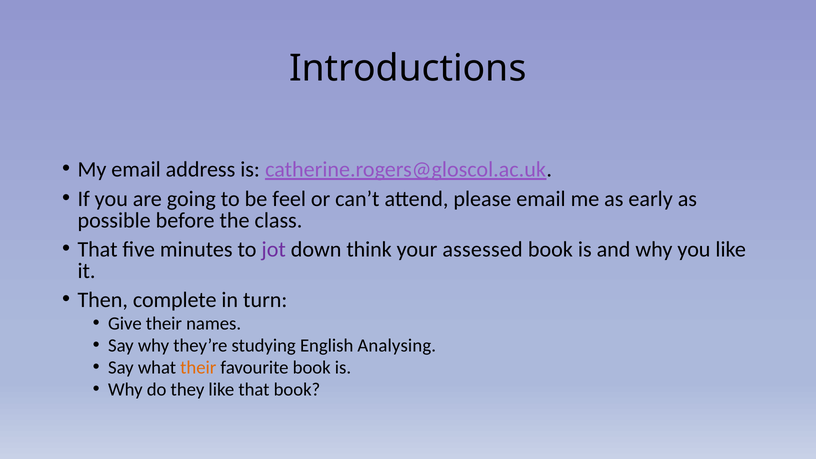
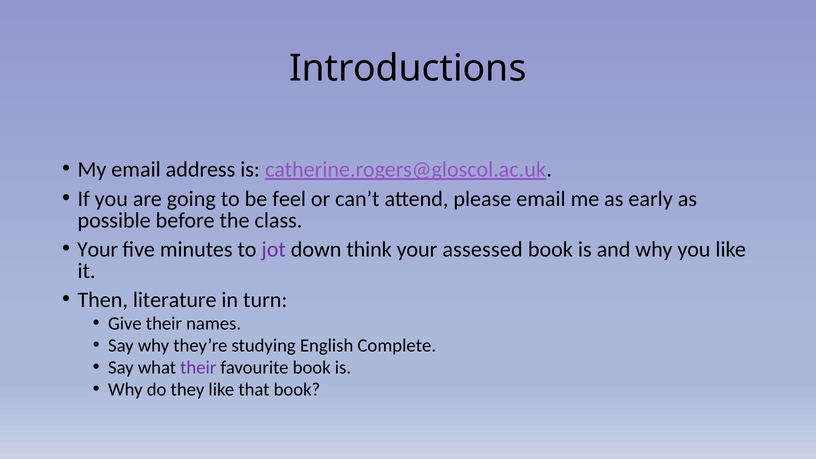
That: That -> Your (98, 249)
complete: complete -> literature (175, 300)
Analysing: Analysing -> Complete (397, 346)
their colour: orange -> purple (198, 368)
